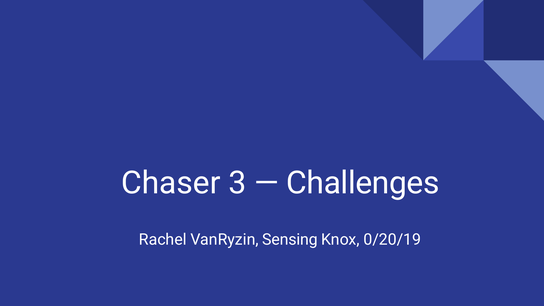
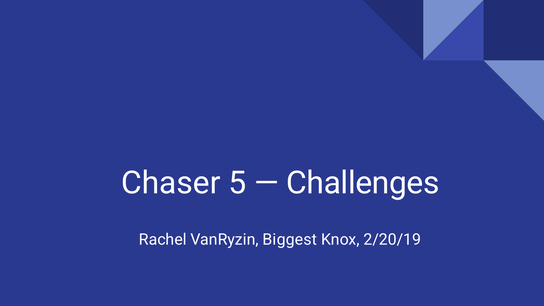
3: 3 -> 5 (237, 183)
Sensing: Sensing -> Biggest (290, 240)
0/20/19: 0/20/19 -> 2/20/19 (392, 240)
